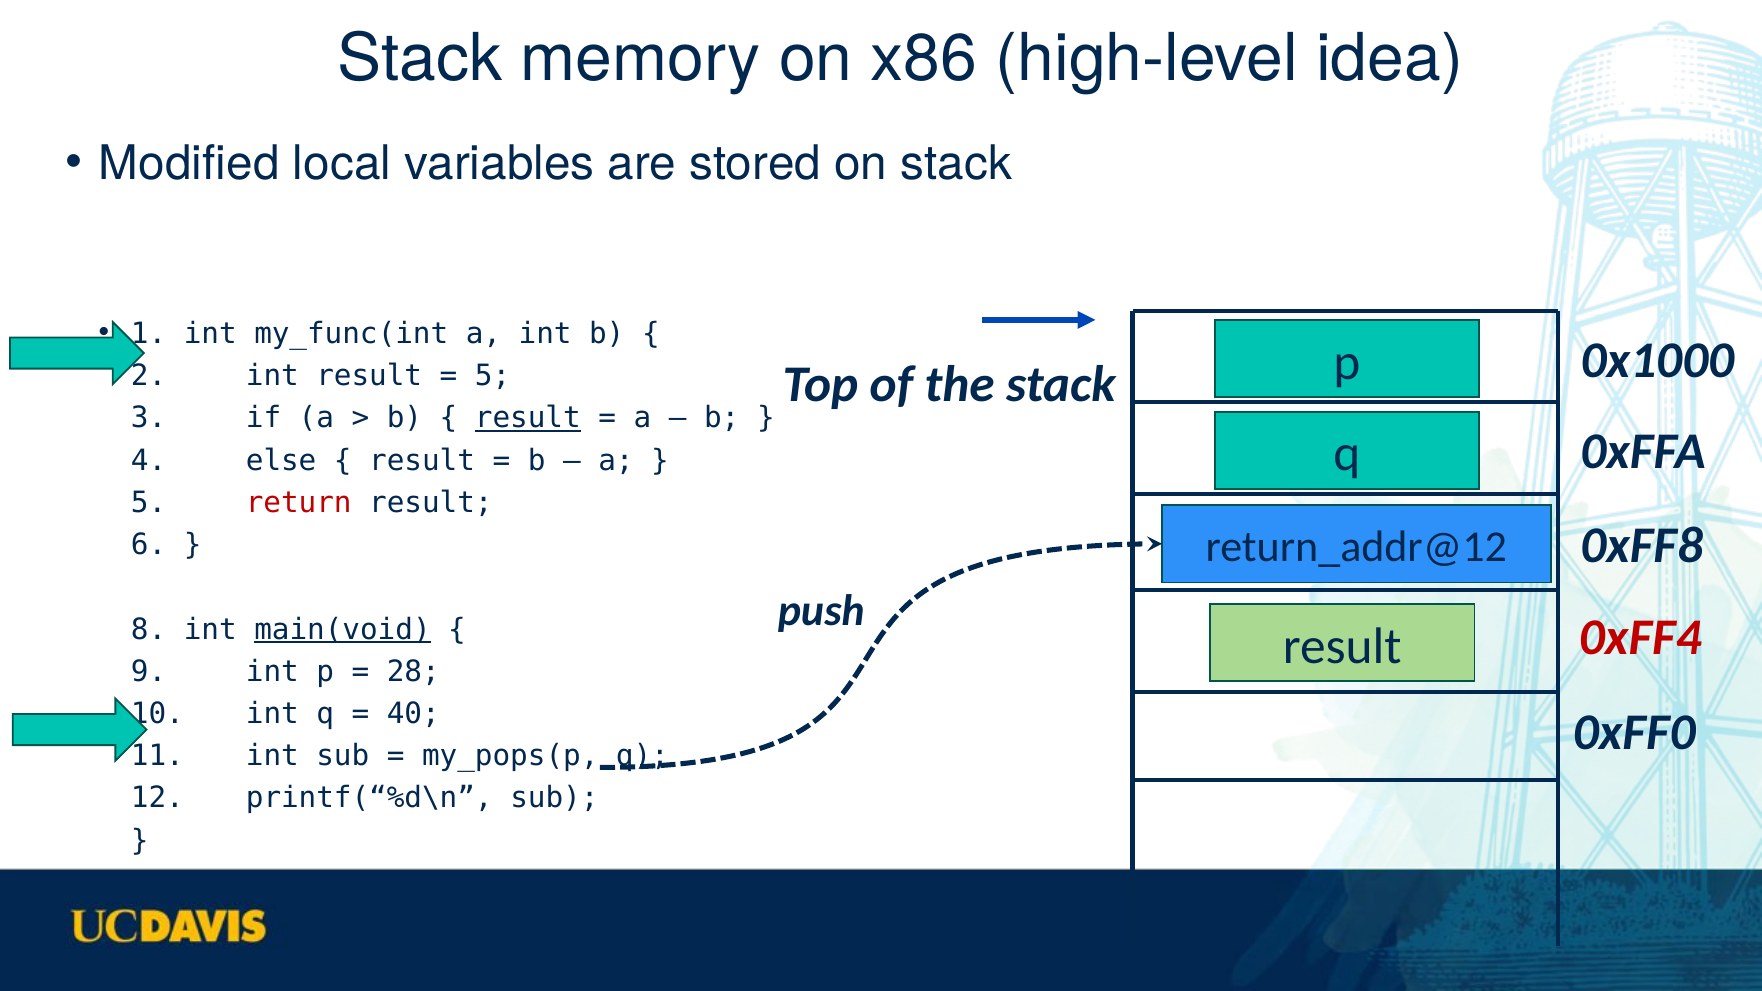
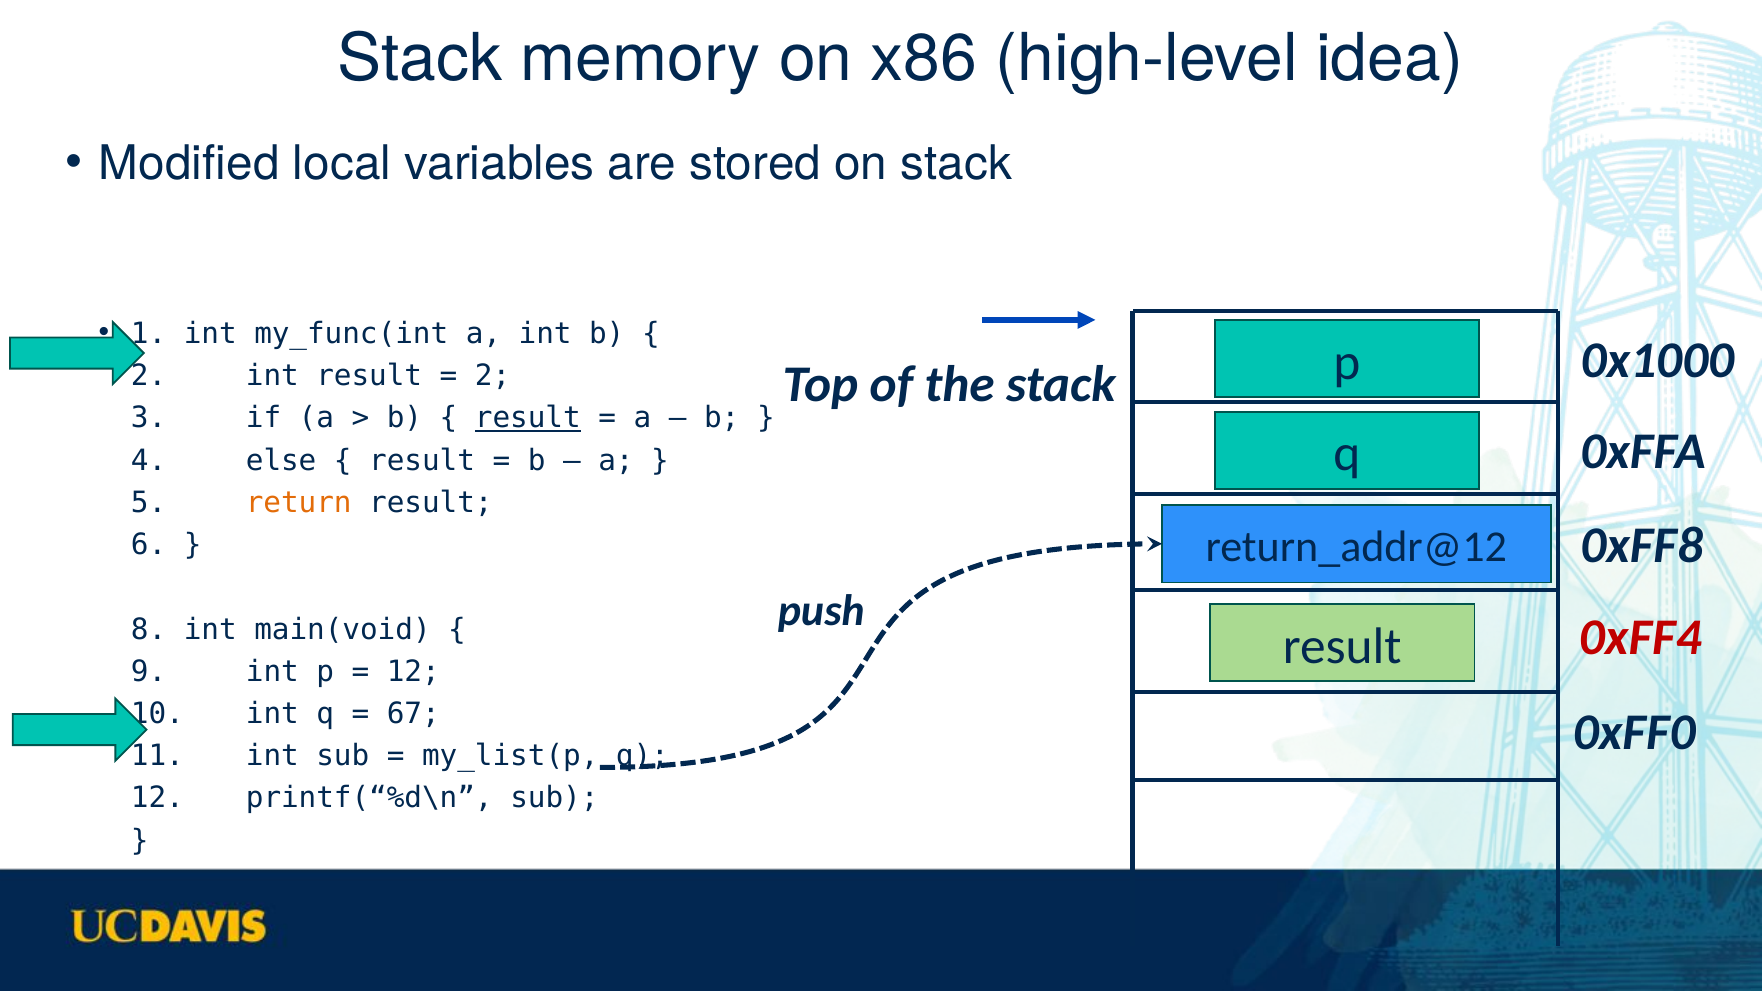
5: 5 -> 2 (493, 376)
return colour: red -> orange (299, 503)
main(void underline: present -> none (342, 629)
28: 28 -> 12 (413, 672)
40: 40 -> 67 (413, 714)
my_pops(p: my_pops(p -> my_list(p (510, 756)
